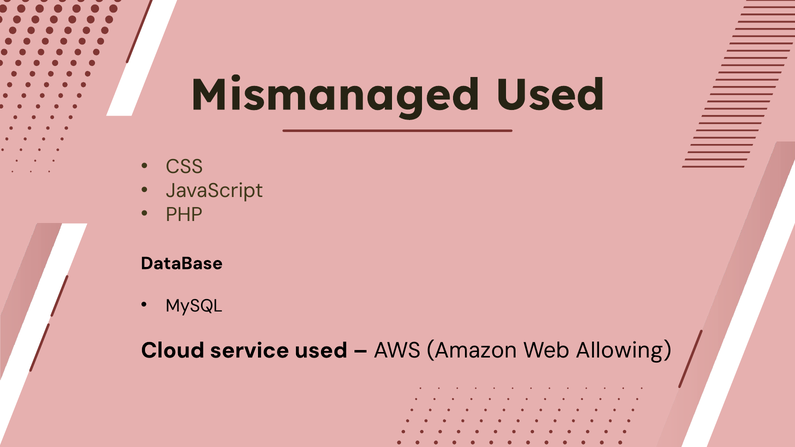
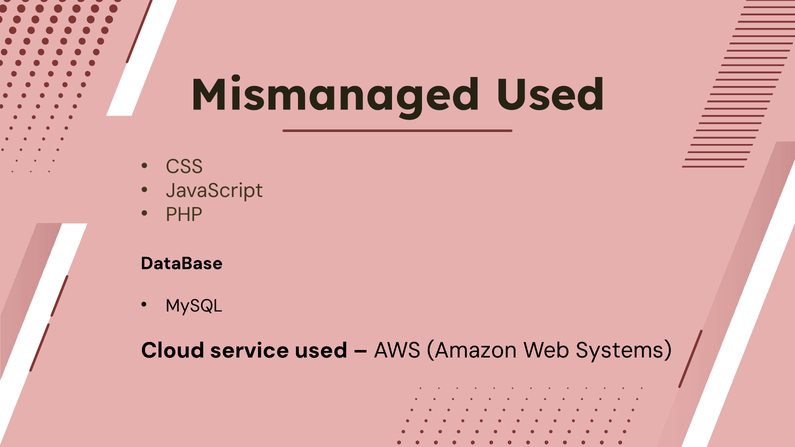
Allowing: Allowing -> Systems (624, 350)
